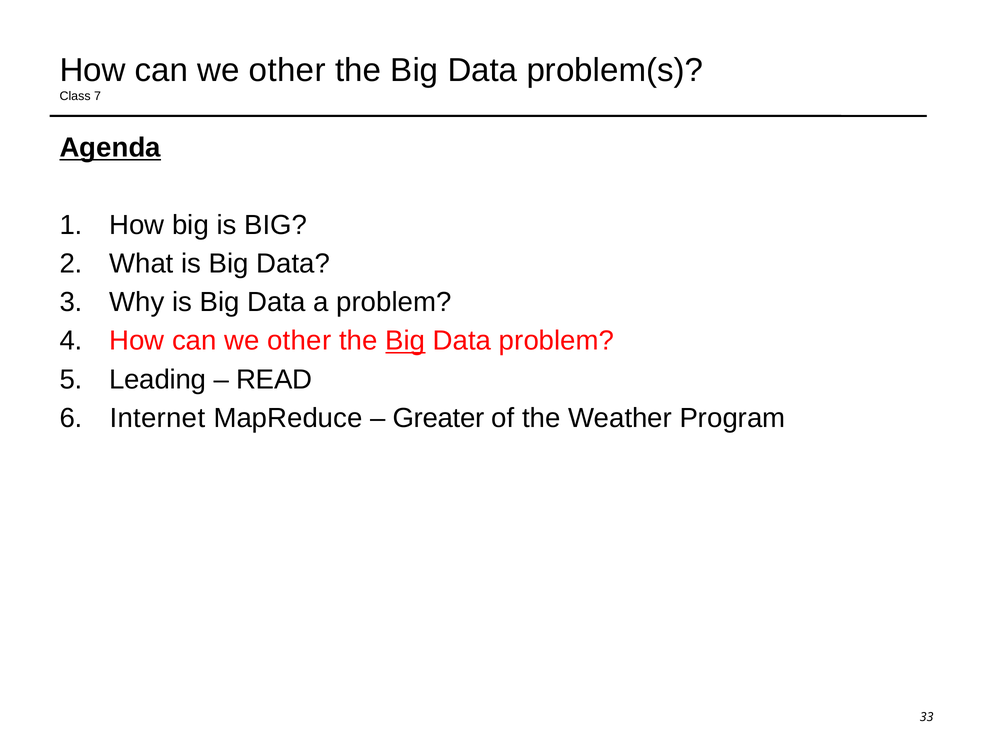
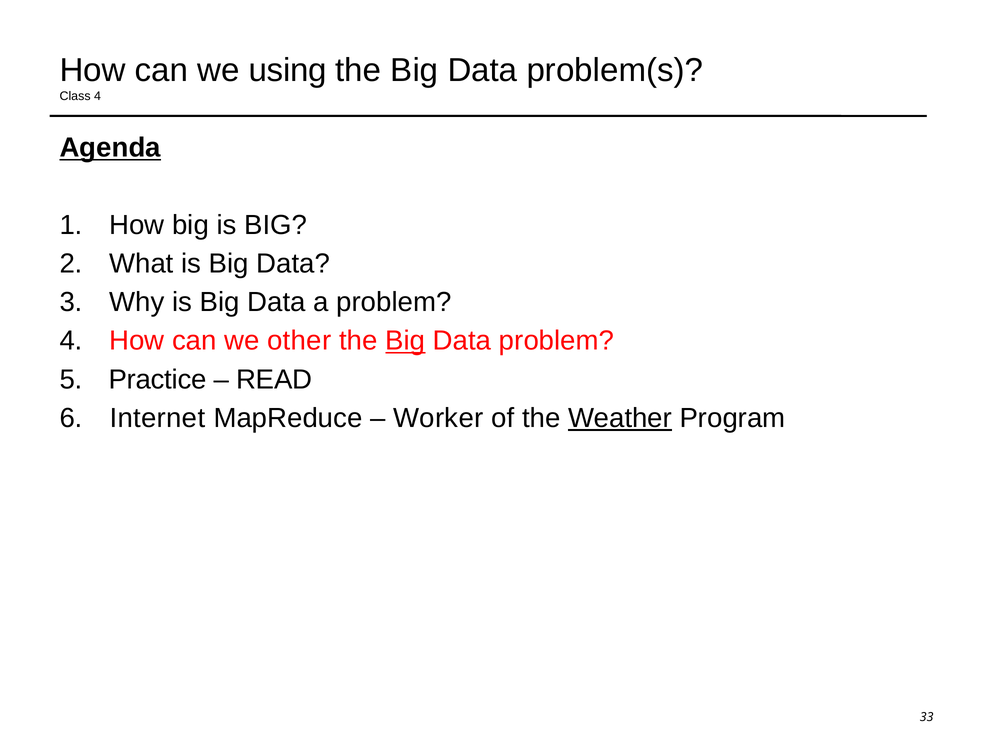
other: other -> using (288, 70)
Class 7: 7 -> 4 (97, 96)
Leading: Leading -> Practice (158, 379)
Greater: Greater -> Worker (438, 418)
Weather underline: none -> present (620, 418)
